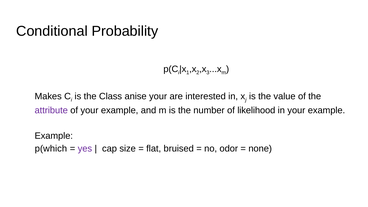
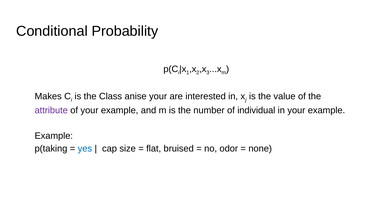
likelihood: likelihood -> individual (256, 110)
p(which: p(which -> p(taking (51, 149)
yes colour: purple -> blue (85, 149)
